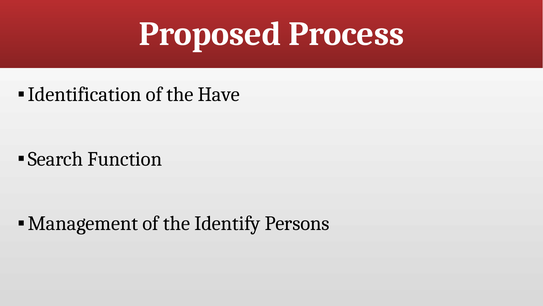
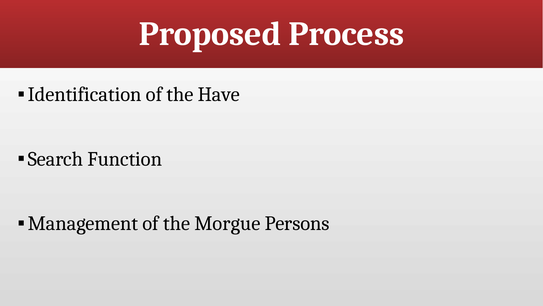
Identify: Identify -> Morgue (227, 223)
